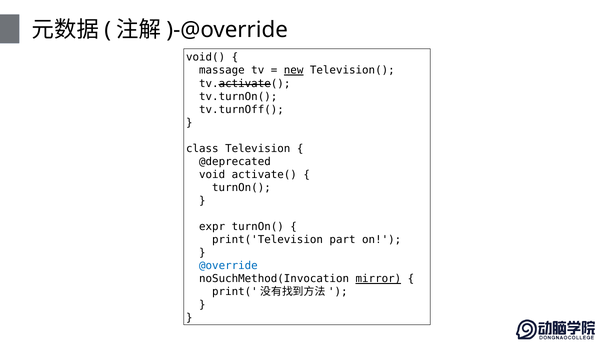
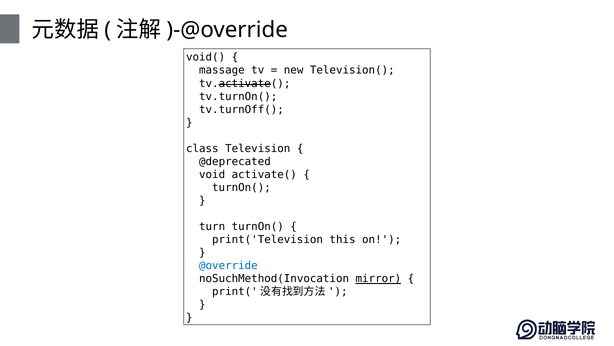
new underline: present -> none (294, 70)
expr: expr -> turn (212, 226)
part: part -> this (343, 239)
